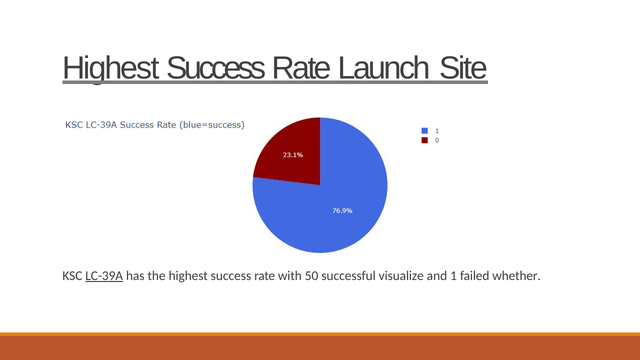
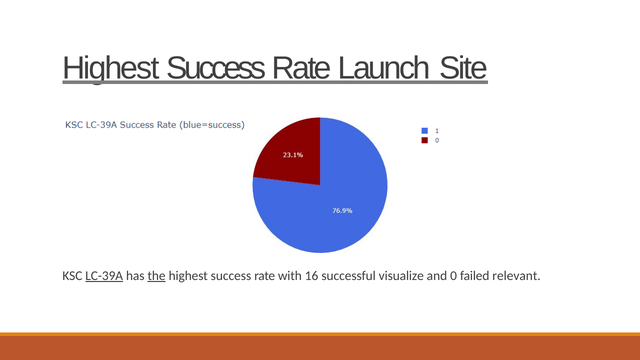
the underline: none -> present (157, 276)
50: 50 -> 16 (312, 276)
1: 1 -> 0 (454, 276)
whether: whether -> relevant (517, 276)
